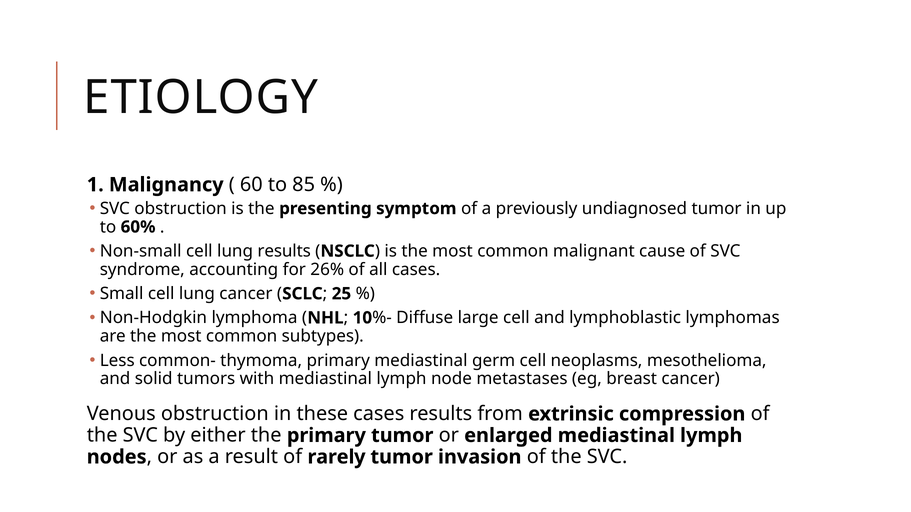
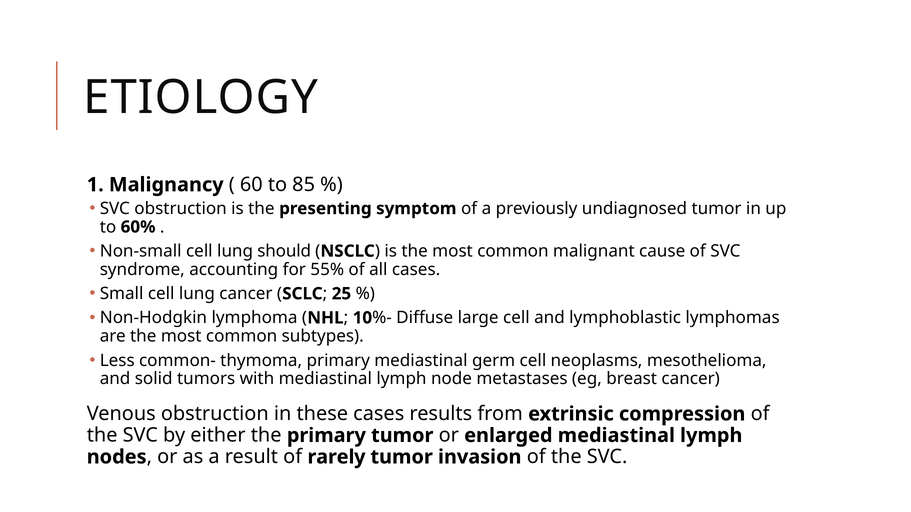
lung results: results -> should (284, 251)
26%: 26% -> 55% (327, 270)
